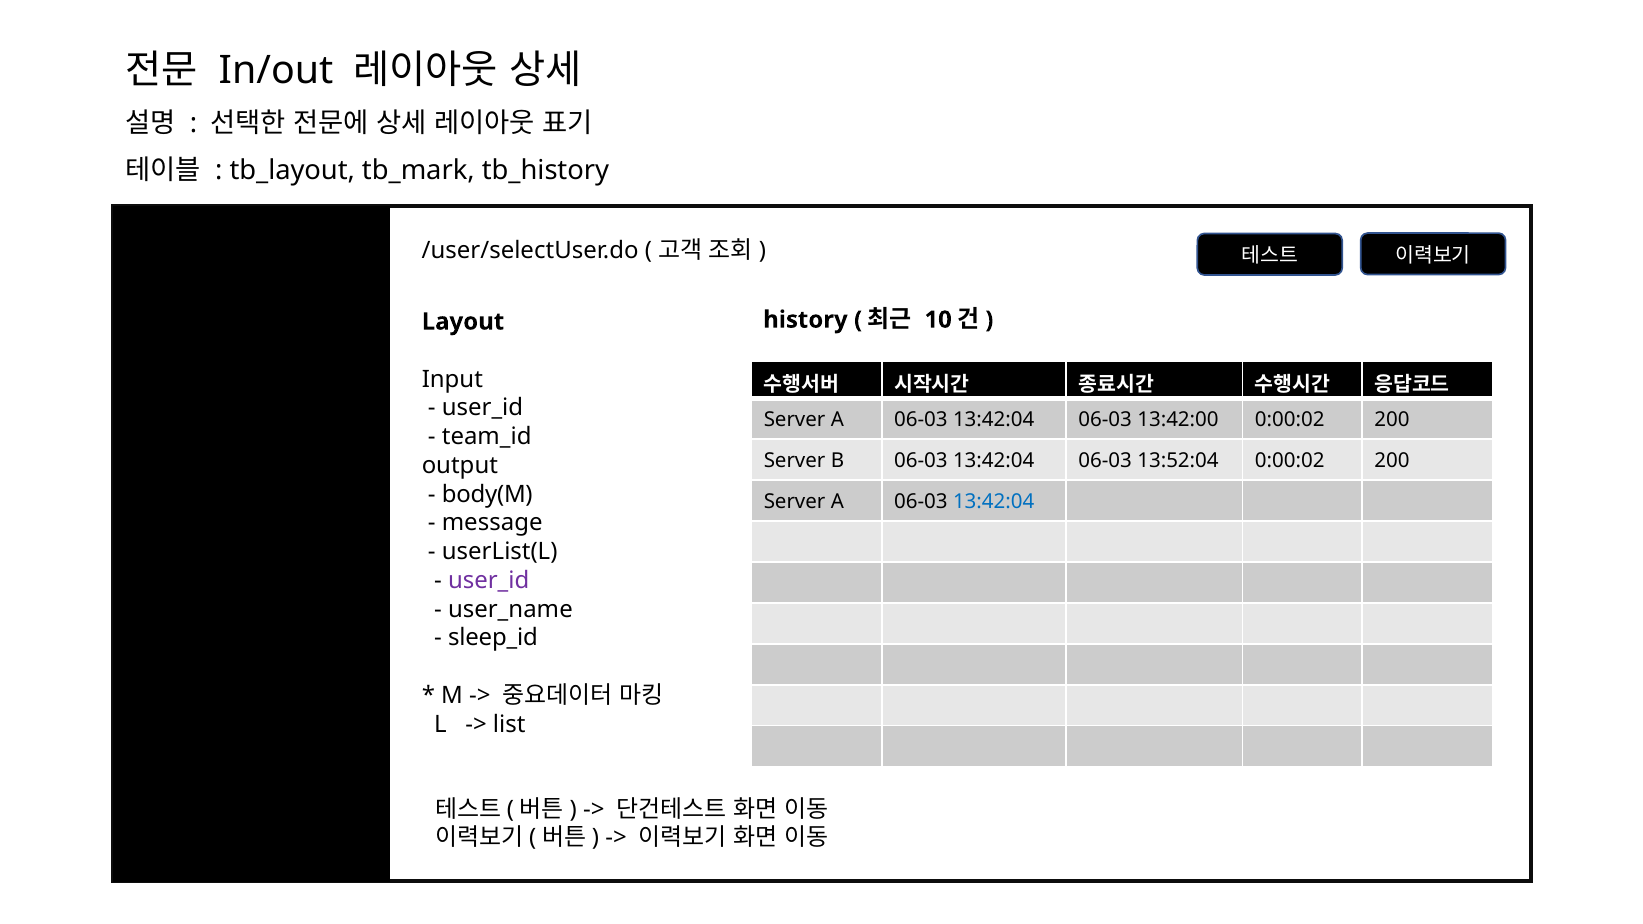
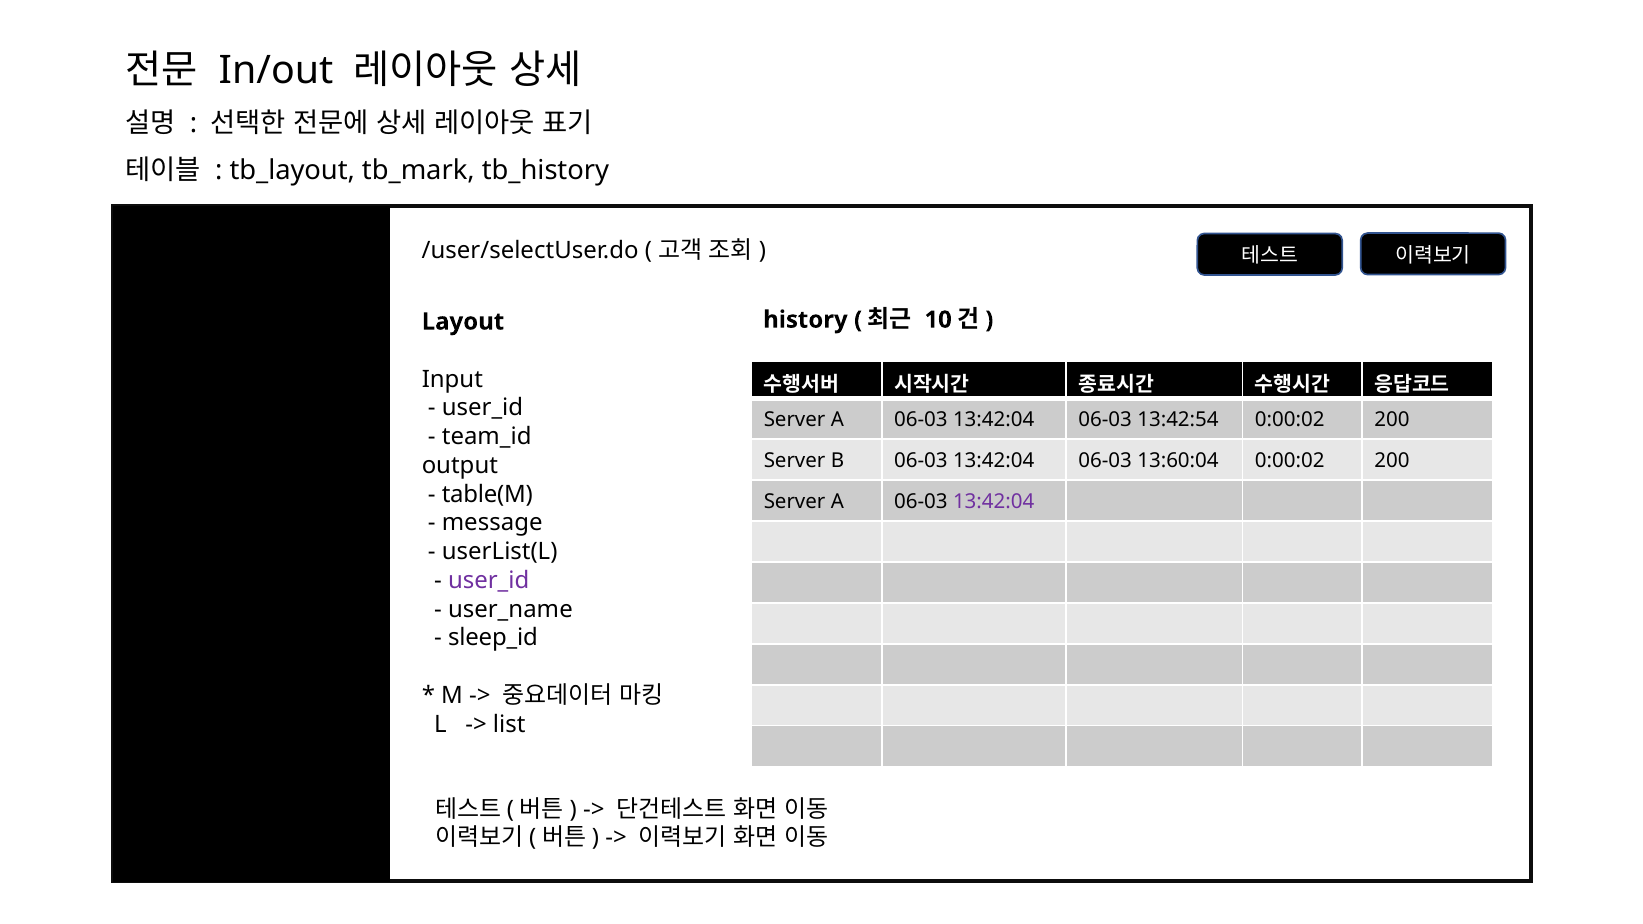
13:42:00: 13:42:00 -> 13:42:54 (1178, 420)
13:52:04: 13:52:04 -> 13:60:04 (1178, 461)
body(M: body(M -> table(M (487, 494)
13:42:04 colour: blue -> purple (994, 502)
